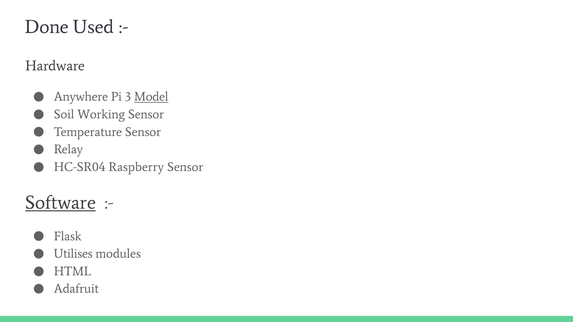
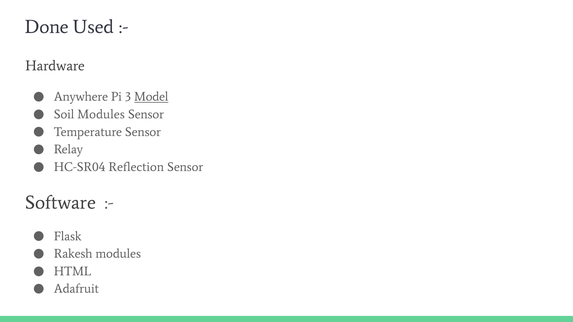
Soil Working: Working -> Modules (101, 114)
Raspberry: Raspberry -> Reflection (136, 167)
Software underline: present -> none (61, 203)
Utilises: Utilises -> Rakesh (73, 254)
